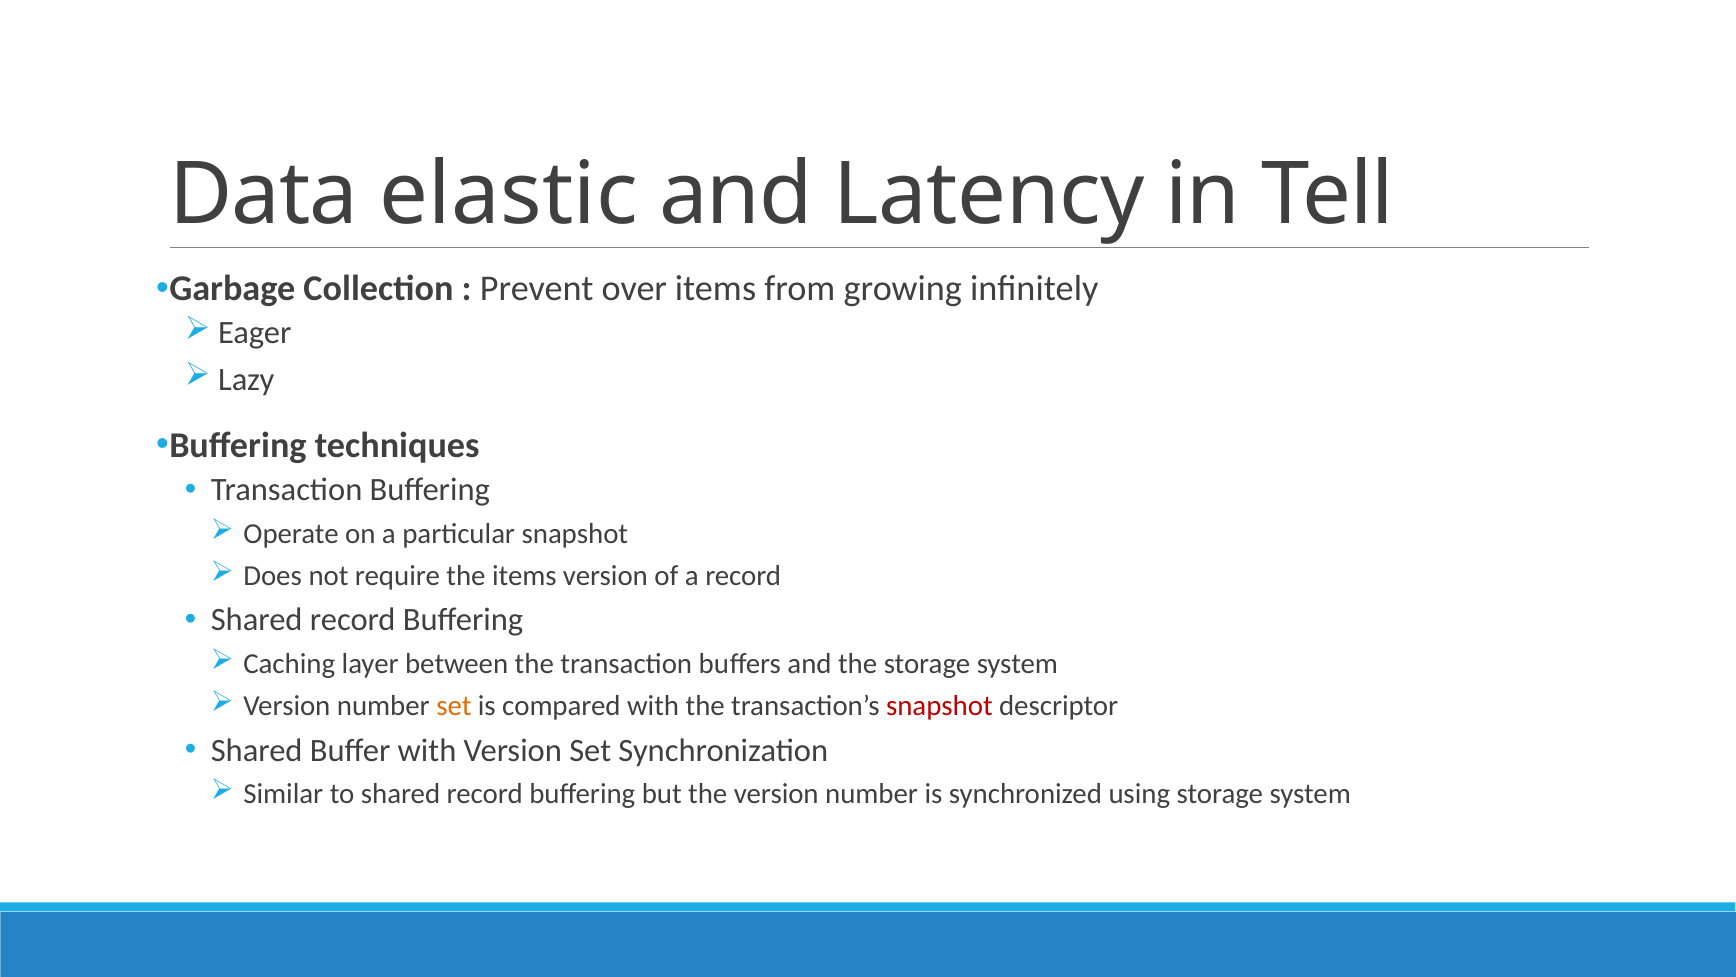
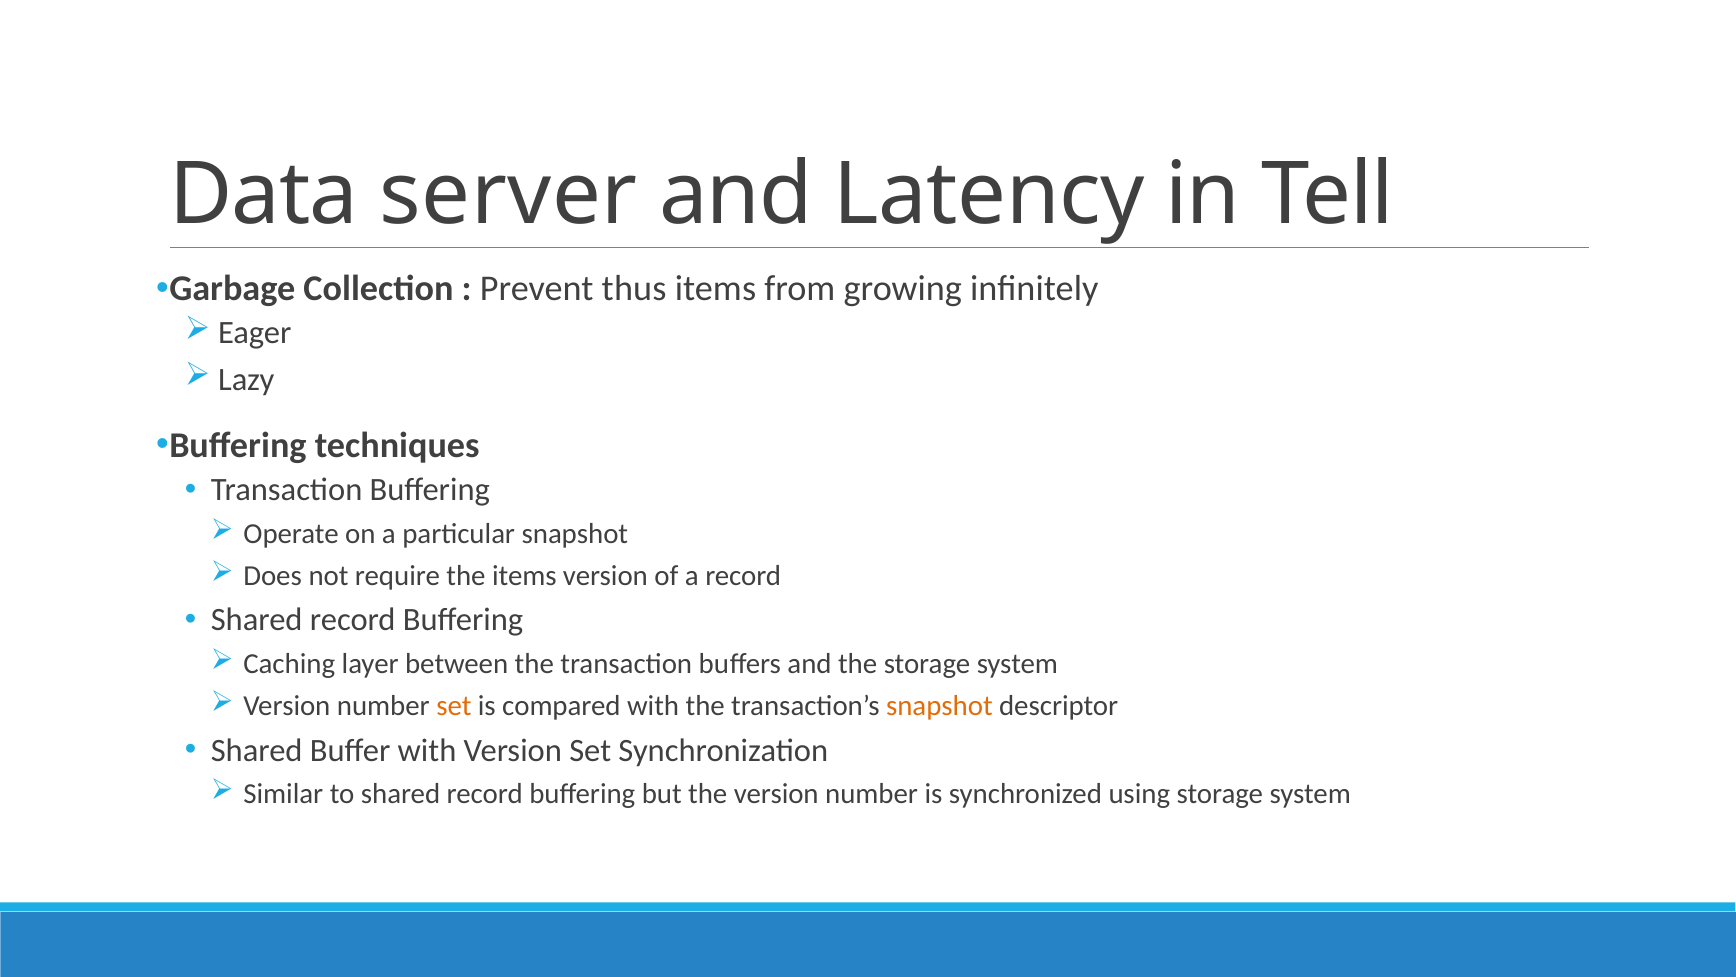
elastic: elastic -> server (508, 194)
over: over -> thus (634, 289)
snapshot colour: red -> orange (939, 706)
